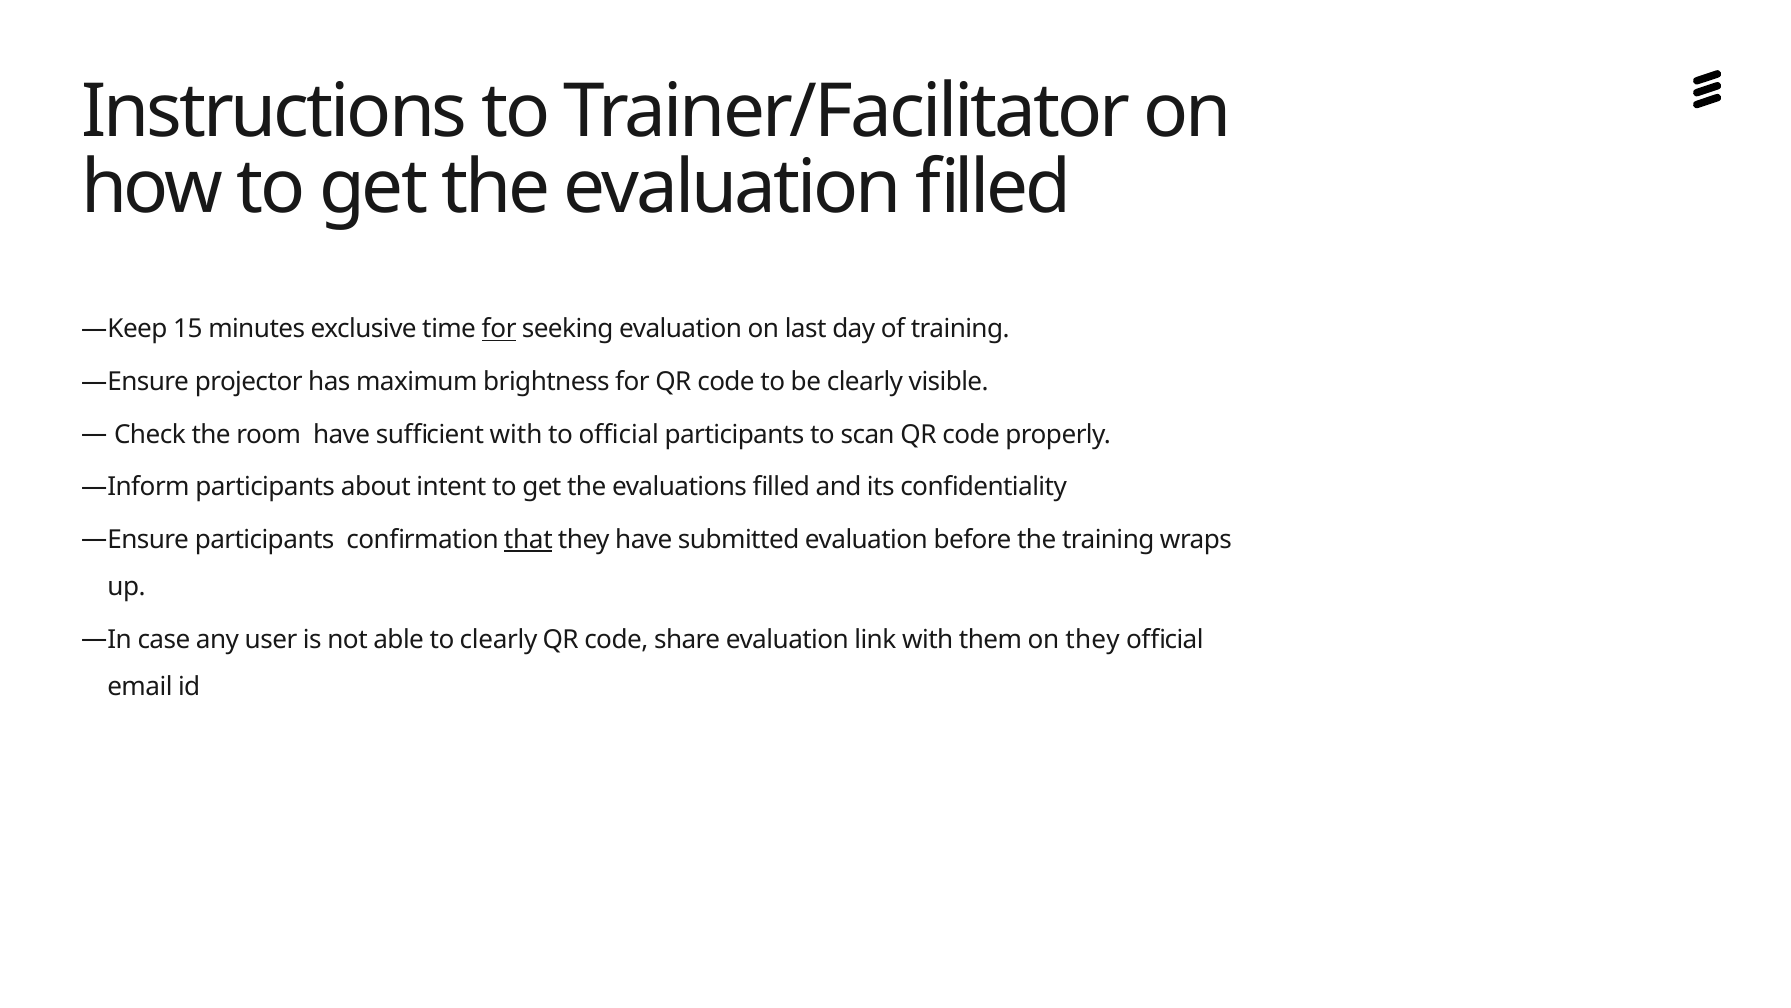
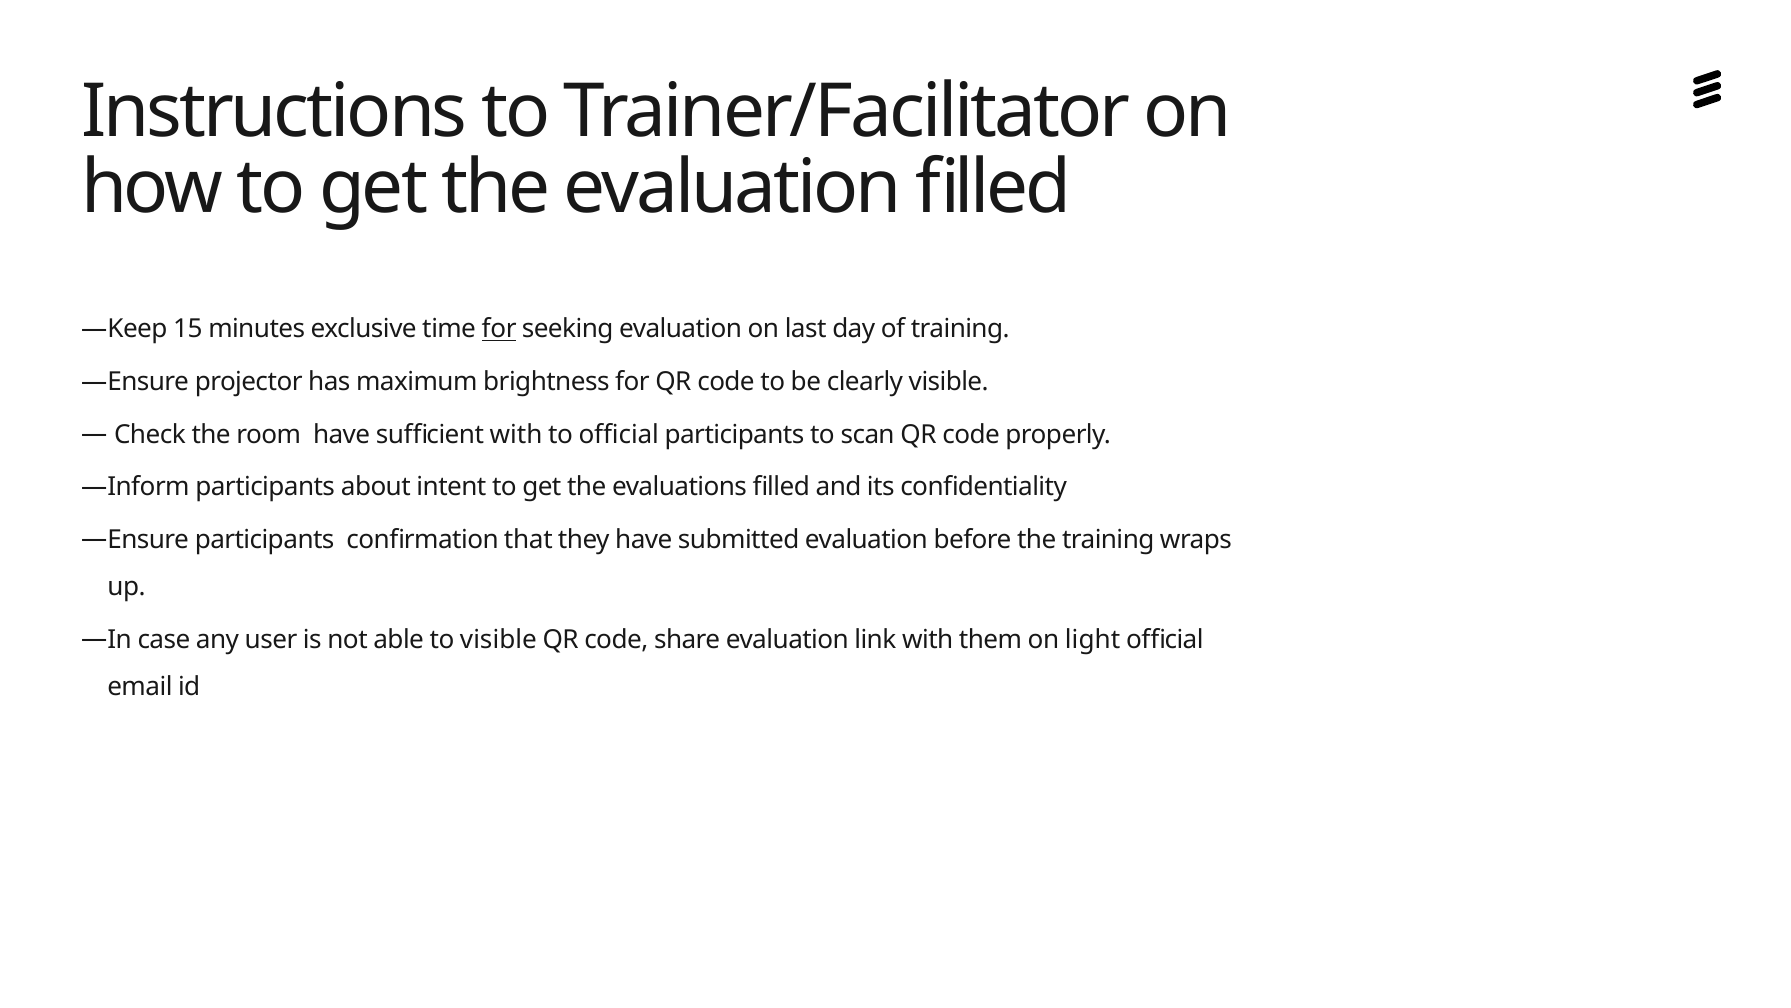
that underline: present -> none (528, 539)
to clearly: clearly -> visible (498, 639)
on they: they -> light (1093, 639)
